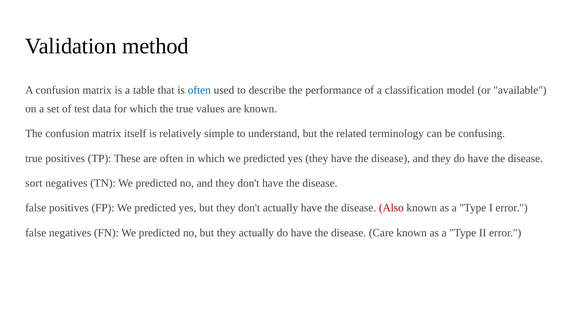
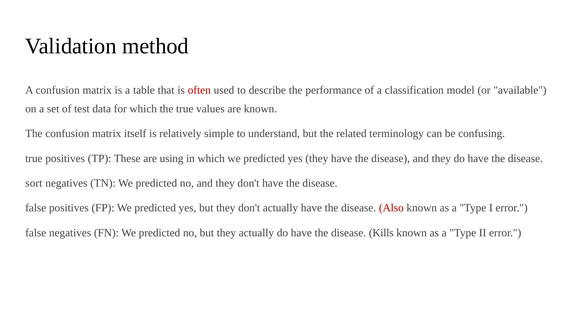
often colour: blue -> red (199, 90)
are often: often -> using (172, 158)
Care: Care -> Kills (381, 233)
